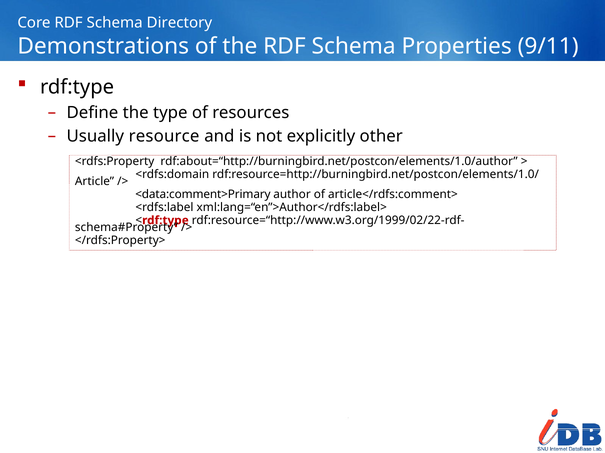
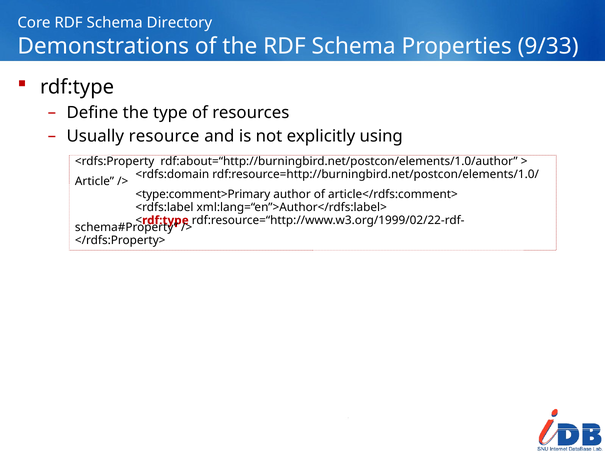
9/11: 9/11 -> 9/33 (548, 46)
other: other -> using (381, 136)
<data:comment>Primary: <data:comment>Primary -> <type:comment>Primary (203, 195)
